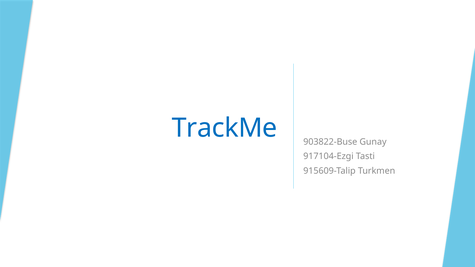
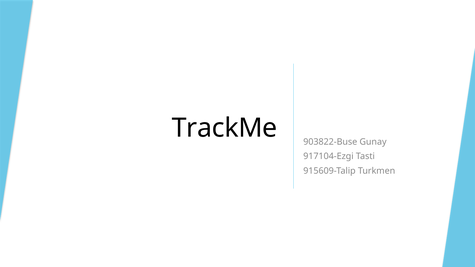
TrackMe colour: blue -> black (225, 128)
